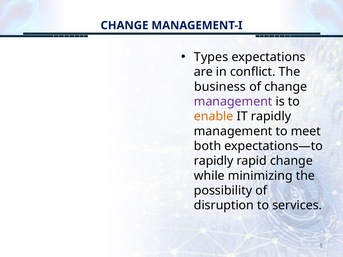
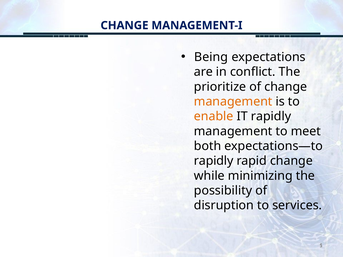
Types: Types -> Being (211, 57)
business: business -> prioritize (220, 87)
management colour: purple -> orange (233, 102)
